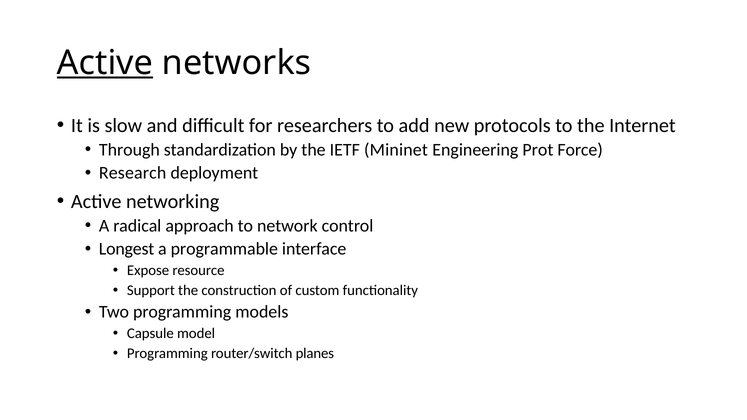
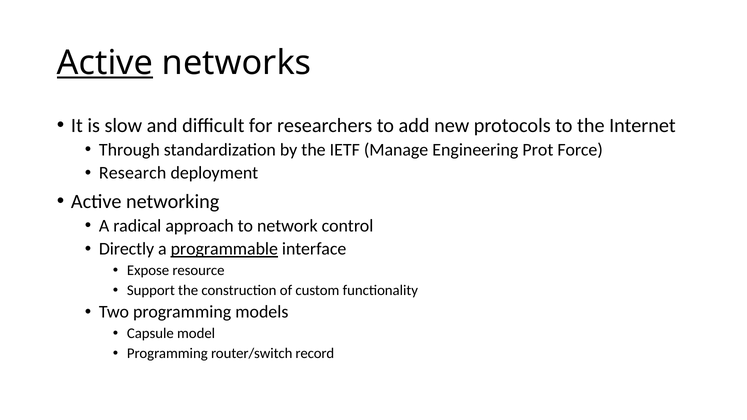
Mininet: Mininet -> Manage (396, 150)
Longest: Longest -> Directly (127, 249)
programmable underline: none -> present (224, 249)
planes: planes -> record (315, 353)
